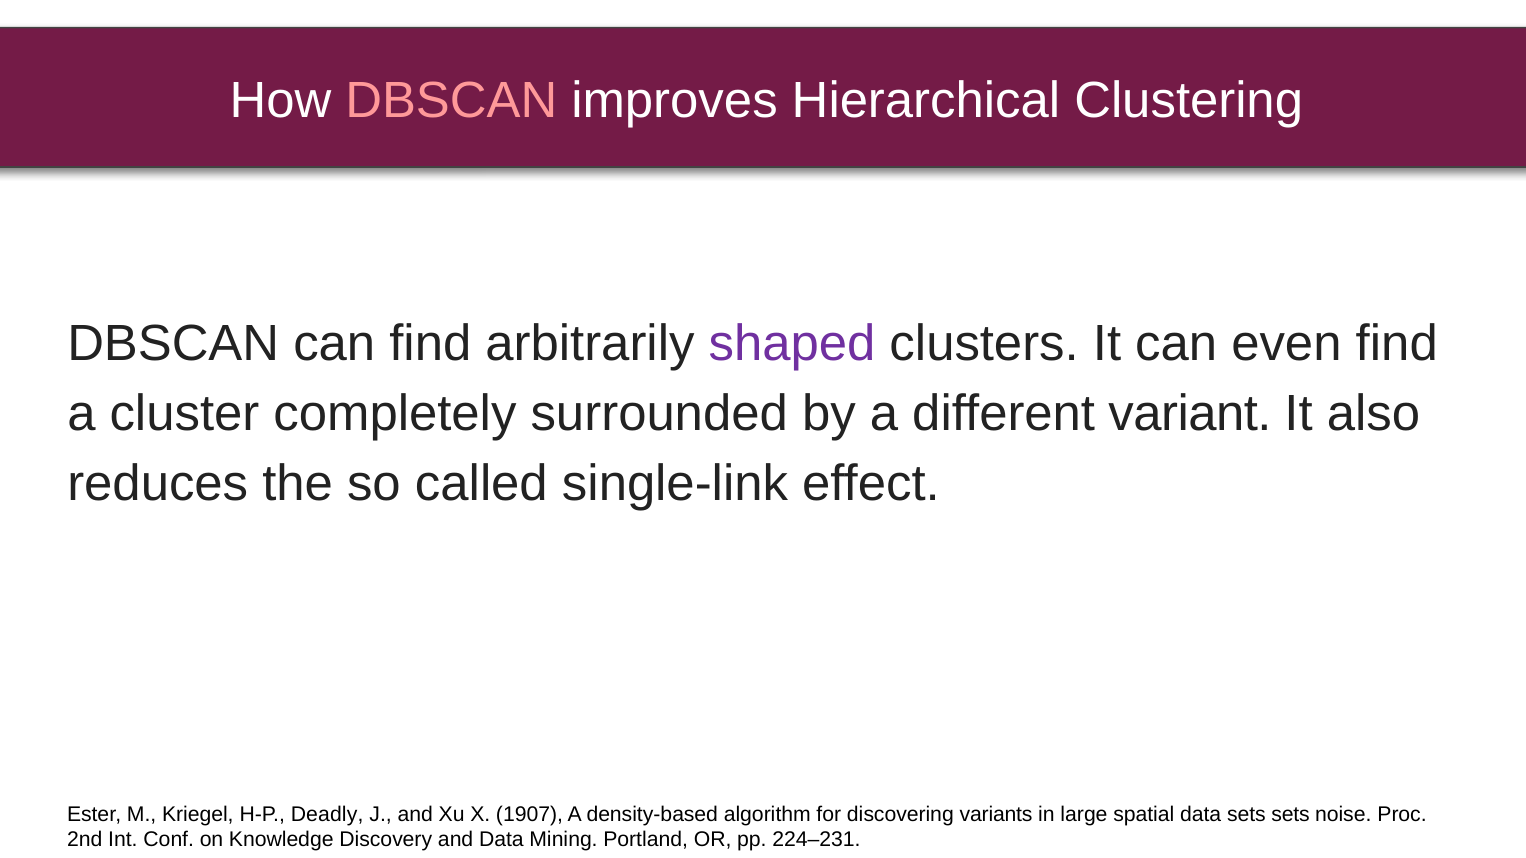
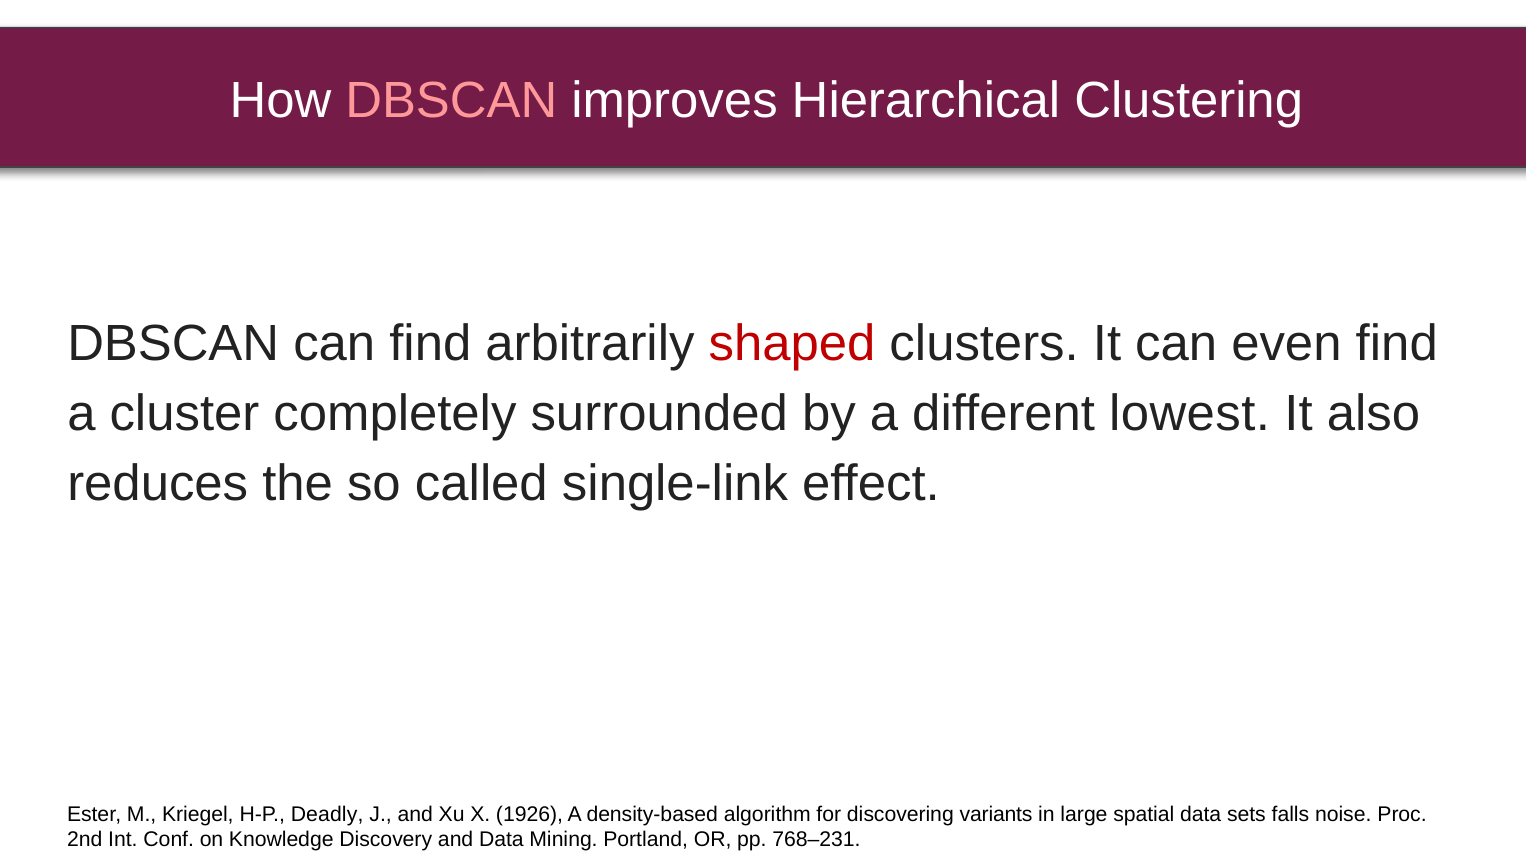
shaped colour: purple -> red (792, 344)
variant: variant -> lowest (1190, 414)
1907: 1907 -> 1926 (529, 814)
sets sets: sets -> falls (1290, 814)
224–231: 224–231 -> 768–231 (816, 840)
